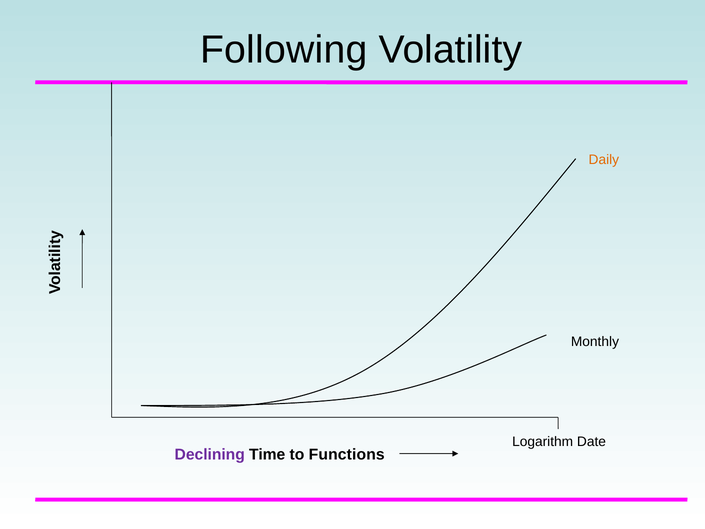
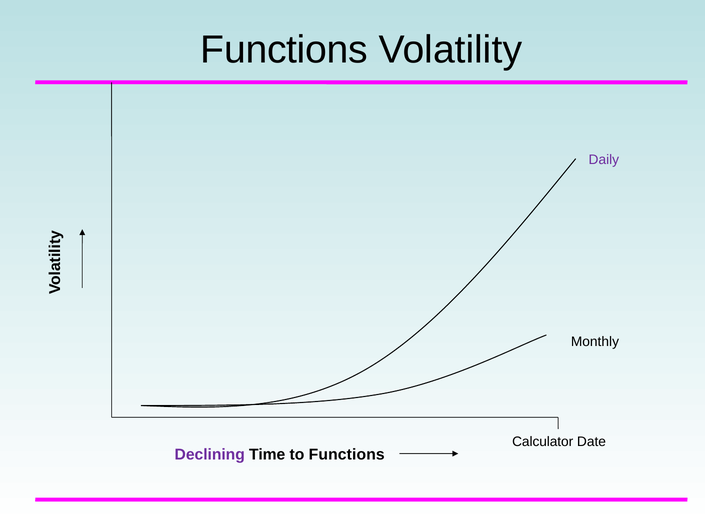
Following: Following -> Functions (284, 50)
Daily colour: orange -> purple (604, 160)
Logarithm: Logarithm -> Calculator (543, 442)
